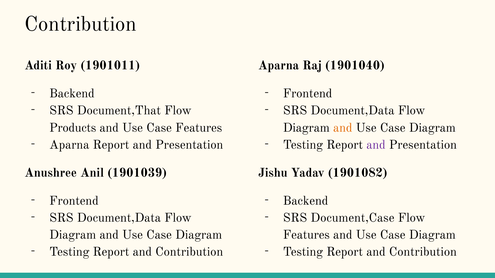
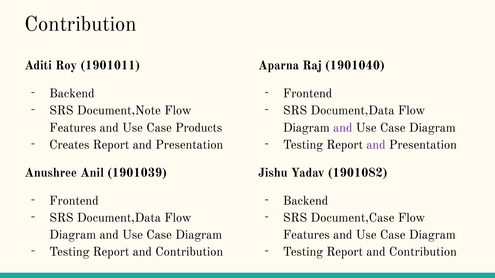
Document,That: Document,That -> Document,Note (119, 111)
and colour: orange -> purple (343, 128)
Products: Products -> Features (73, 128)
Case Features: Features -> Products (199, 128)
Aparna: Aparna -> Creates (69, 145)
